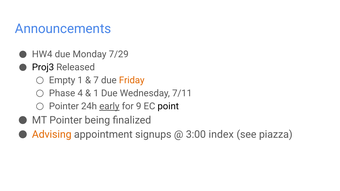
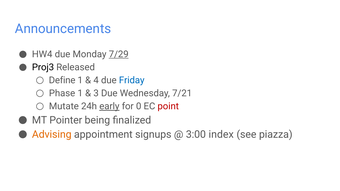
7/29 underline: none -> present (119, 54)
Empty: Empty -> Define (62, 80)
7: 7 -> 4 (96, 80)
Friday colour: orange -> blue (132, 80)
Phase 4: 4 -> 1 (80, 93)
1: 1 -> 3 (96, 93)
7/11: 7/11 -> 7/21 (182, 93)
Pointer: Pointer -> Mutate (64, 106)
9: 9 -> 0 (139, 106)
point colour: black -> red (168, 106)
